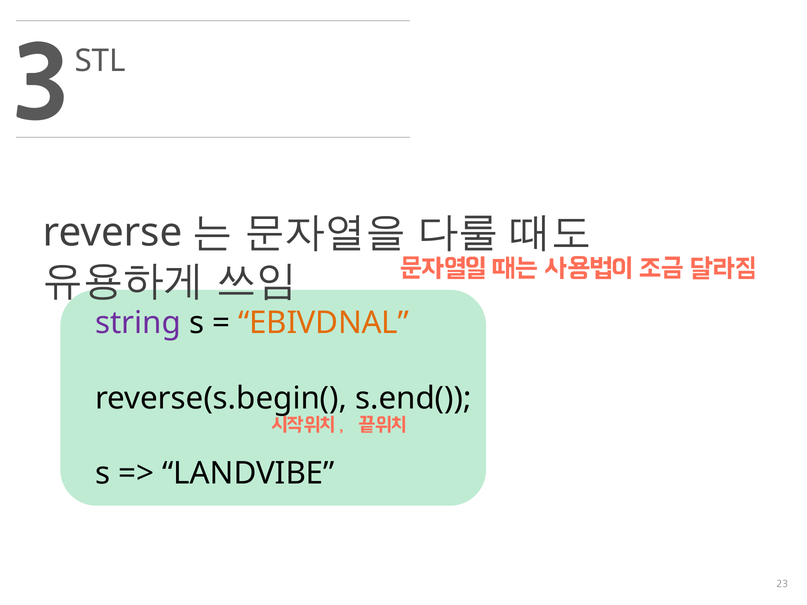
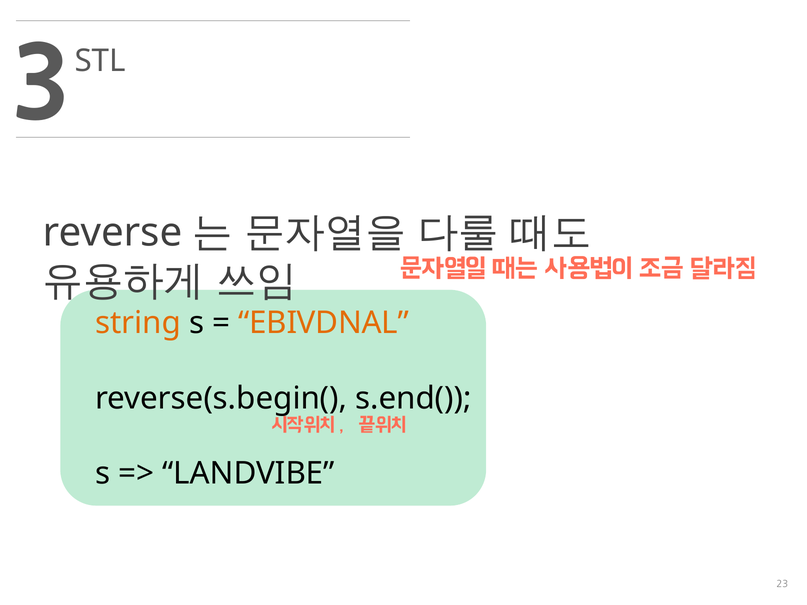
string colour: purple -> orange (138, 323)
